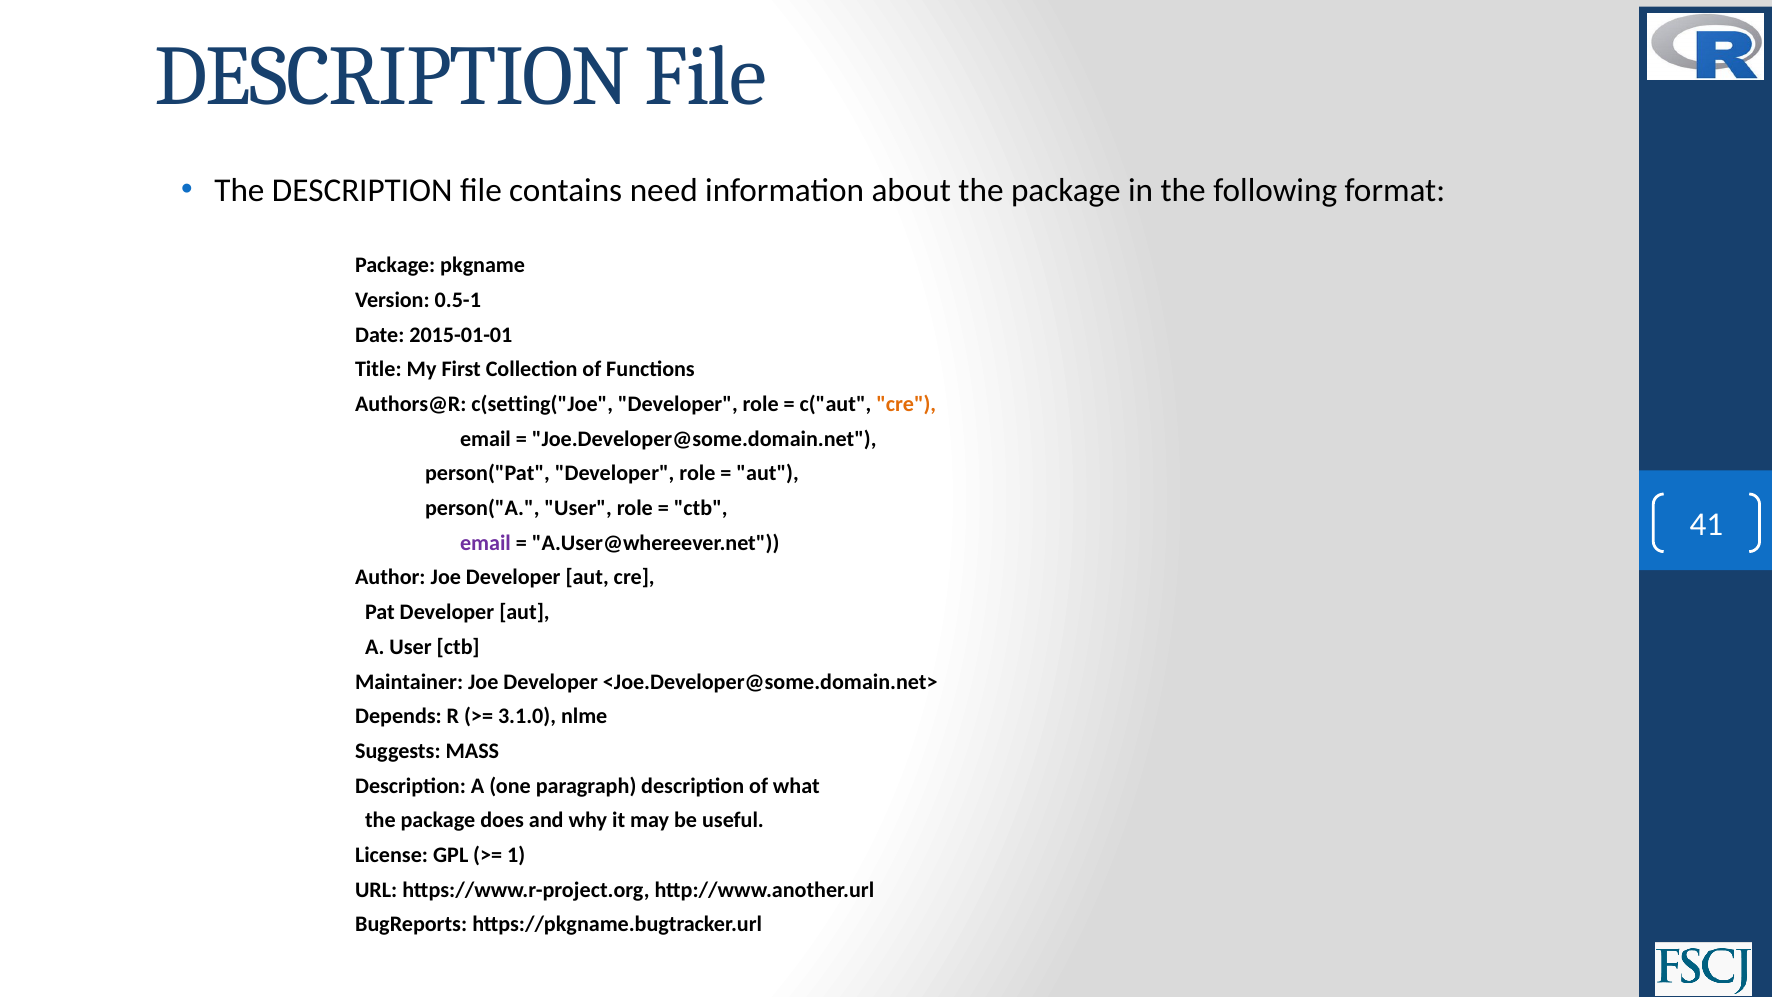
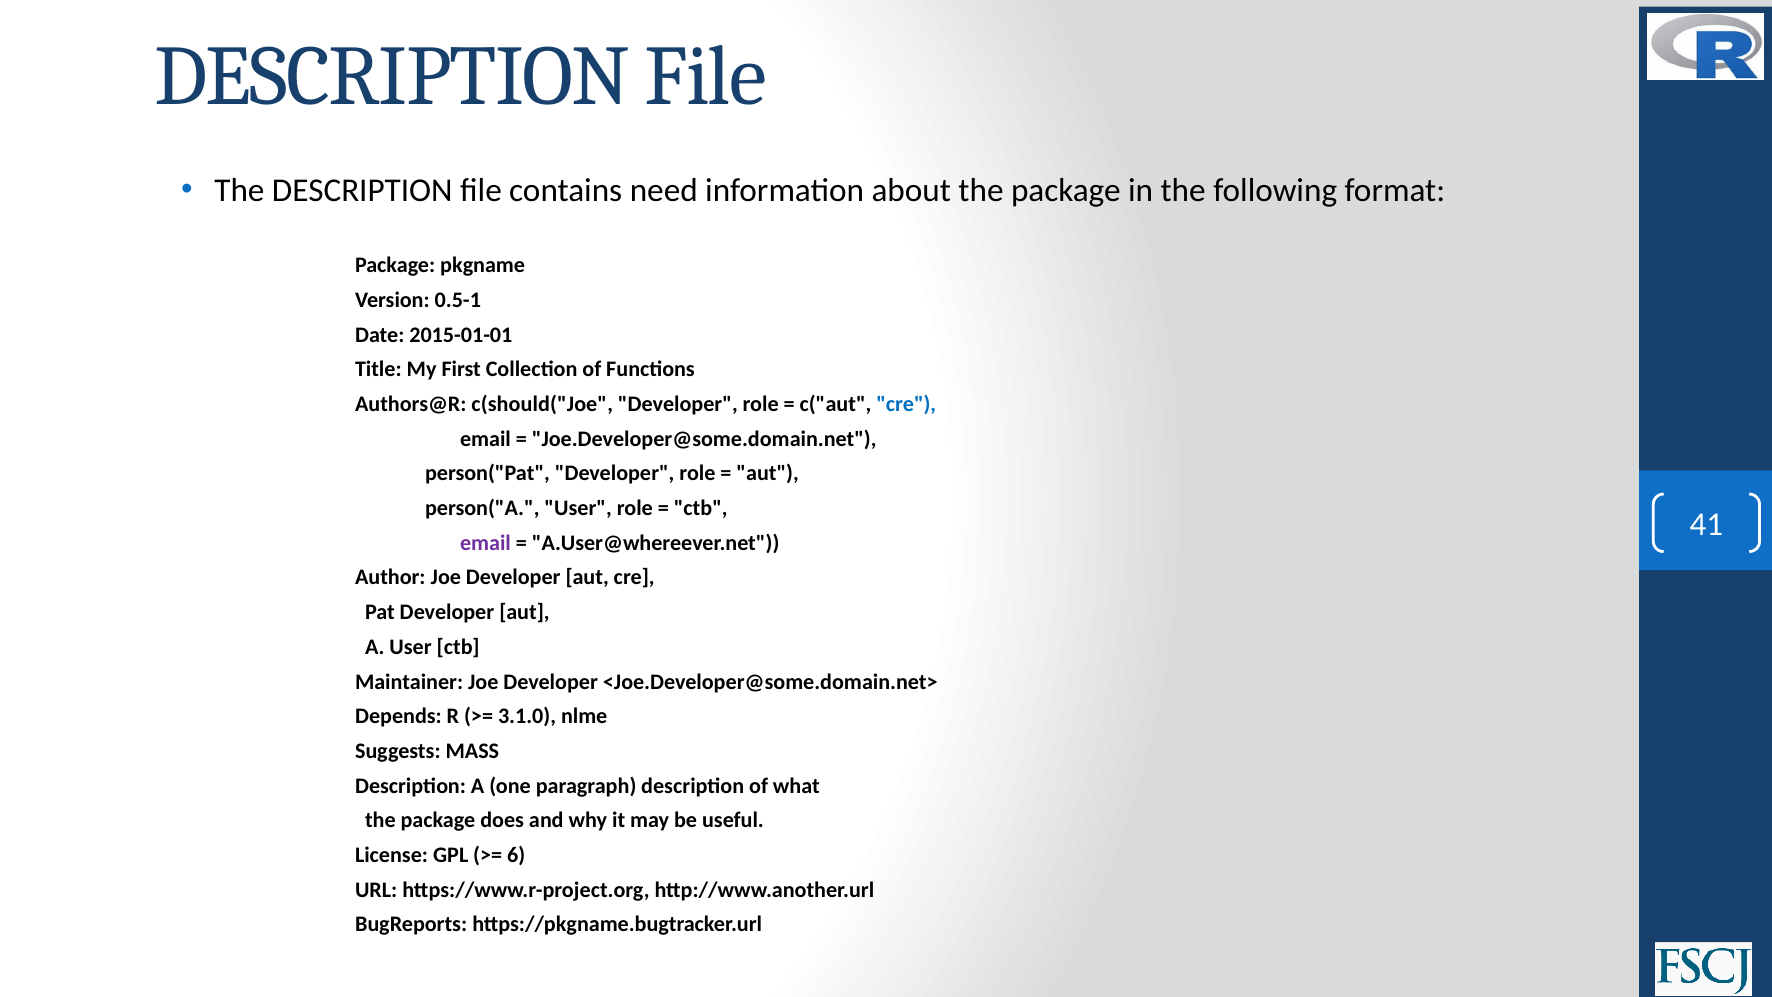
c(setting("Joe: c(setting("Joe -> c(should("Joe (542, 404)
cre colour: orange -> blue (906, 404)
1: 1 -> 6 (516, 855)
